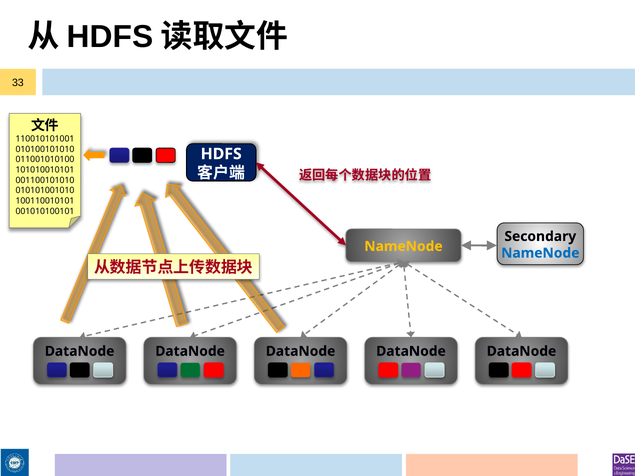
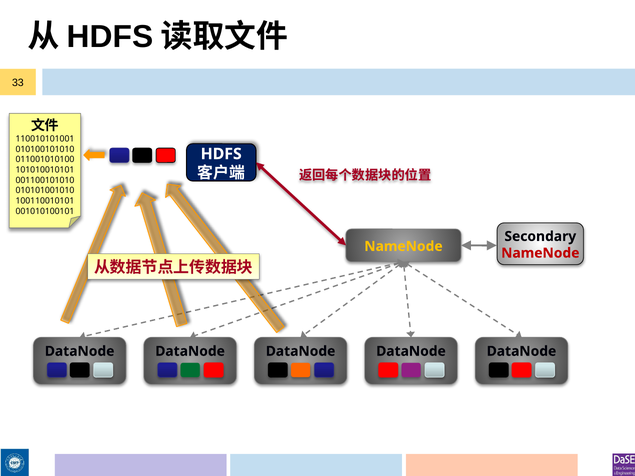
NameNode colour: blue -> red (540, 253)
